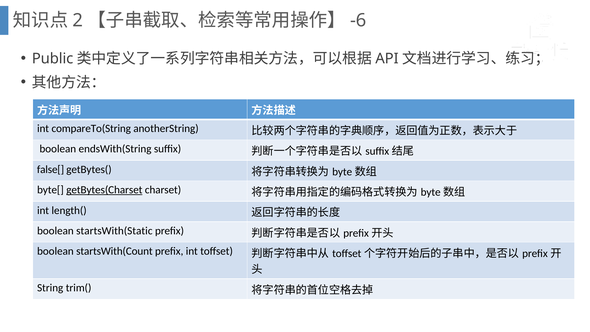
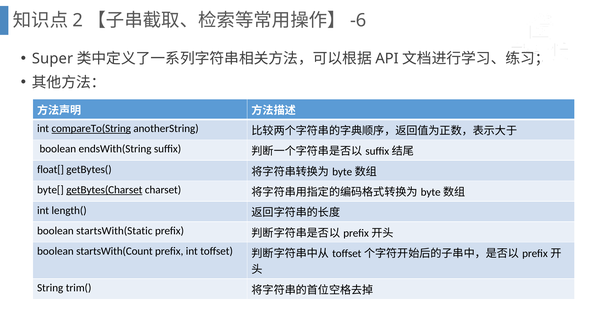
Public: Public -> Super (52, 59)
compareTo(String underline: none -> present (91, 128)
false[: false[ -> float[ (51, 169)
